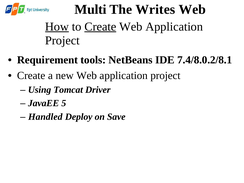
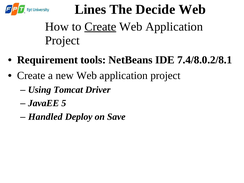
Multi: Multi -> Lines (90, 9)
Writes: Writes -> Decide (155, 9)
How underline: present -> none (57, 27)
